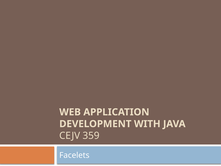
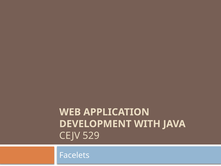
359: 359 -> 529 (91, 136)
